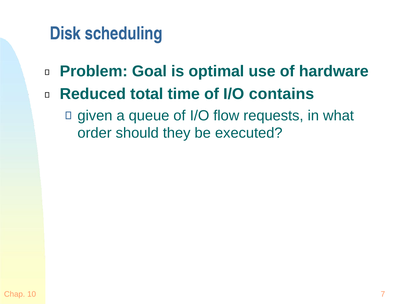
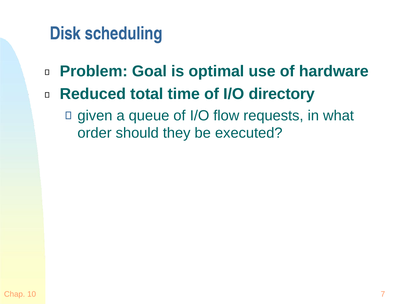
contains: contains -> directory (282, 94)
